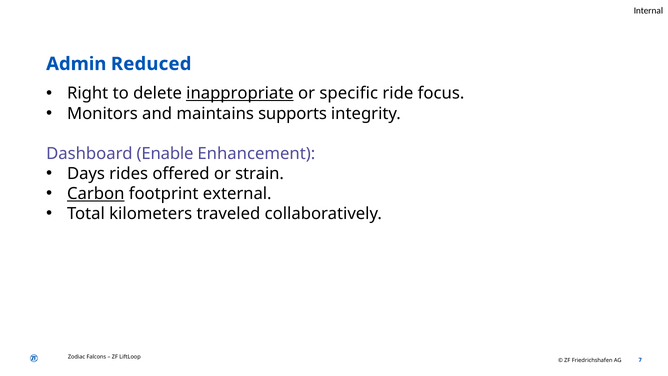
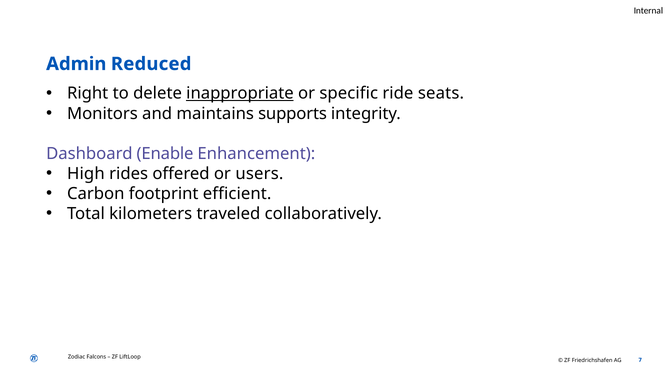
focus: focus -> seats (441, 93)
Days: Days -> High (86, 174)
strain: strain -> users (259, 174)
Carbon underline: present -> none (96, 194)
external: external -> efficient (237, 194)
